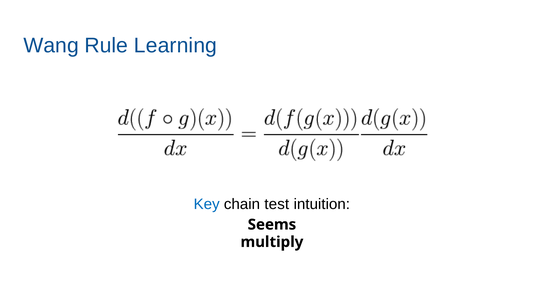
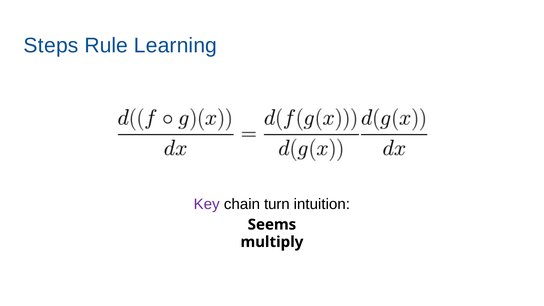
Wang: Wang -> Steps (51, 45)
Key colour: blue -> purple (207, 204)
test: test -> turn (277, 204)
